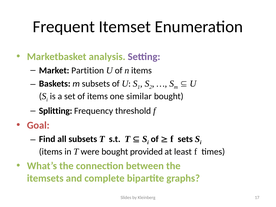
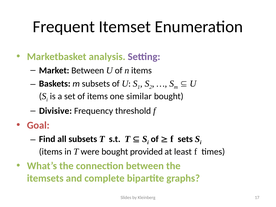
Market Partition: Partition -> Between (88, 70)
Splitting: Splitting -> Divisive (55, 111)
